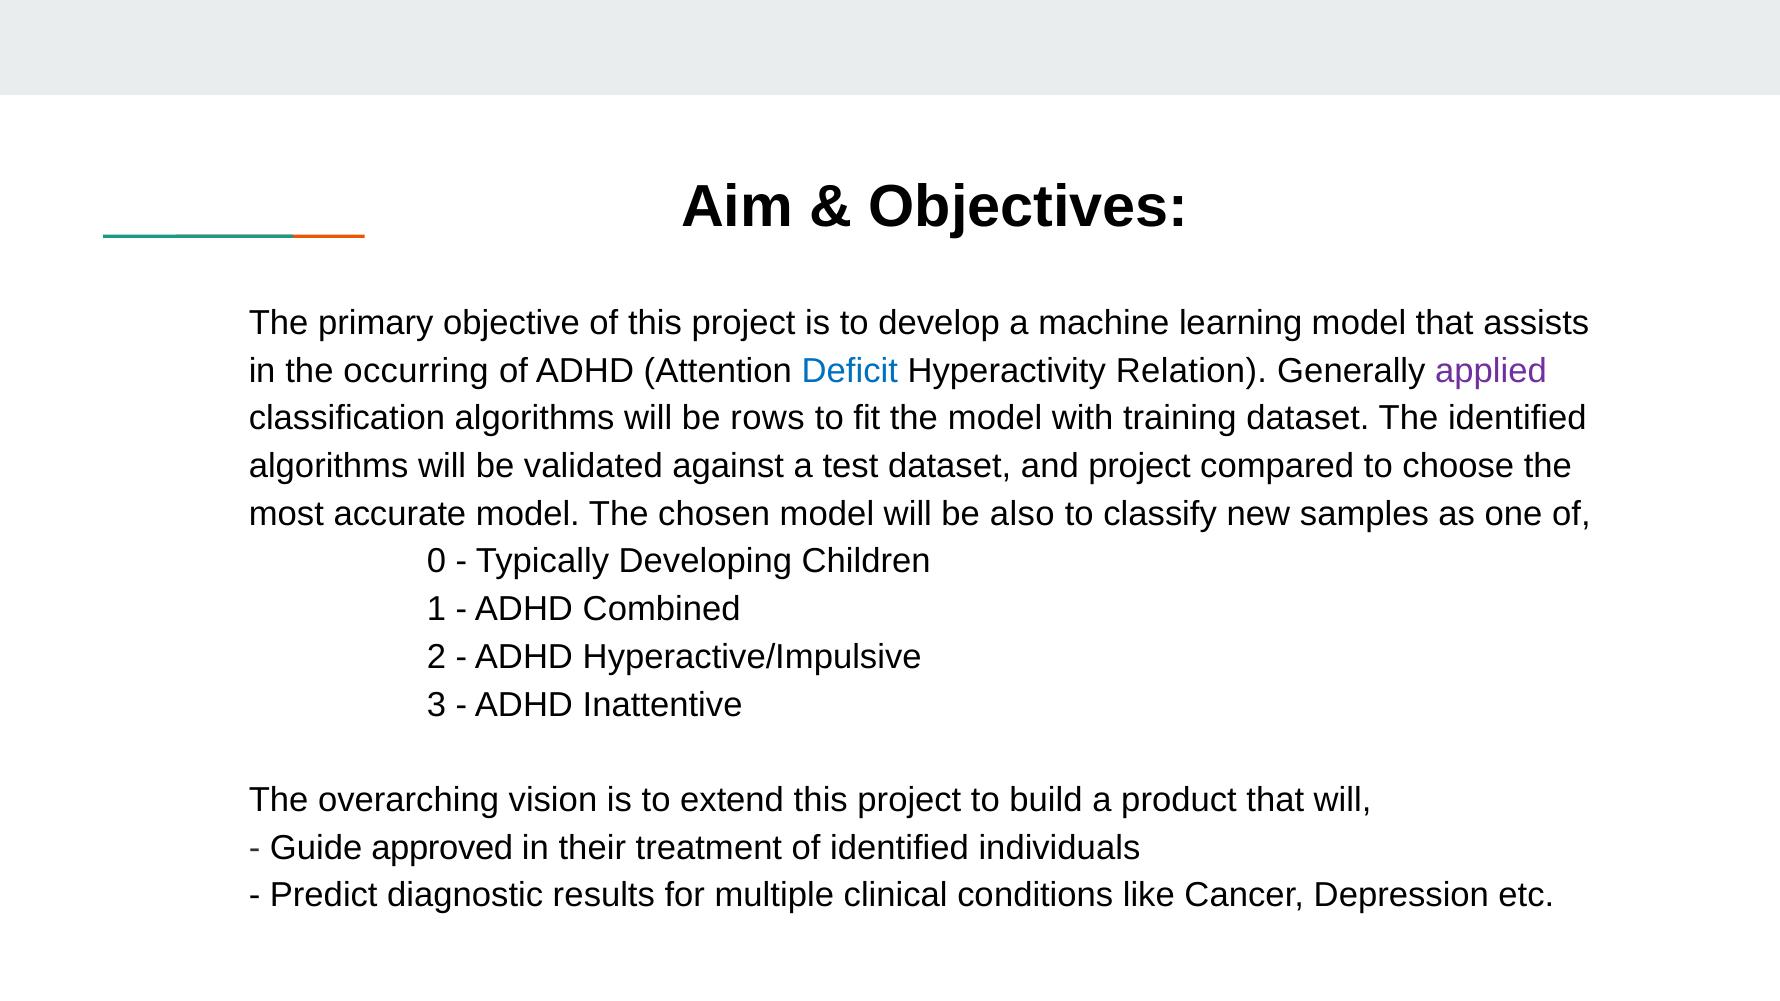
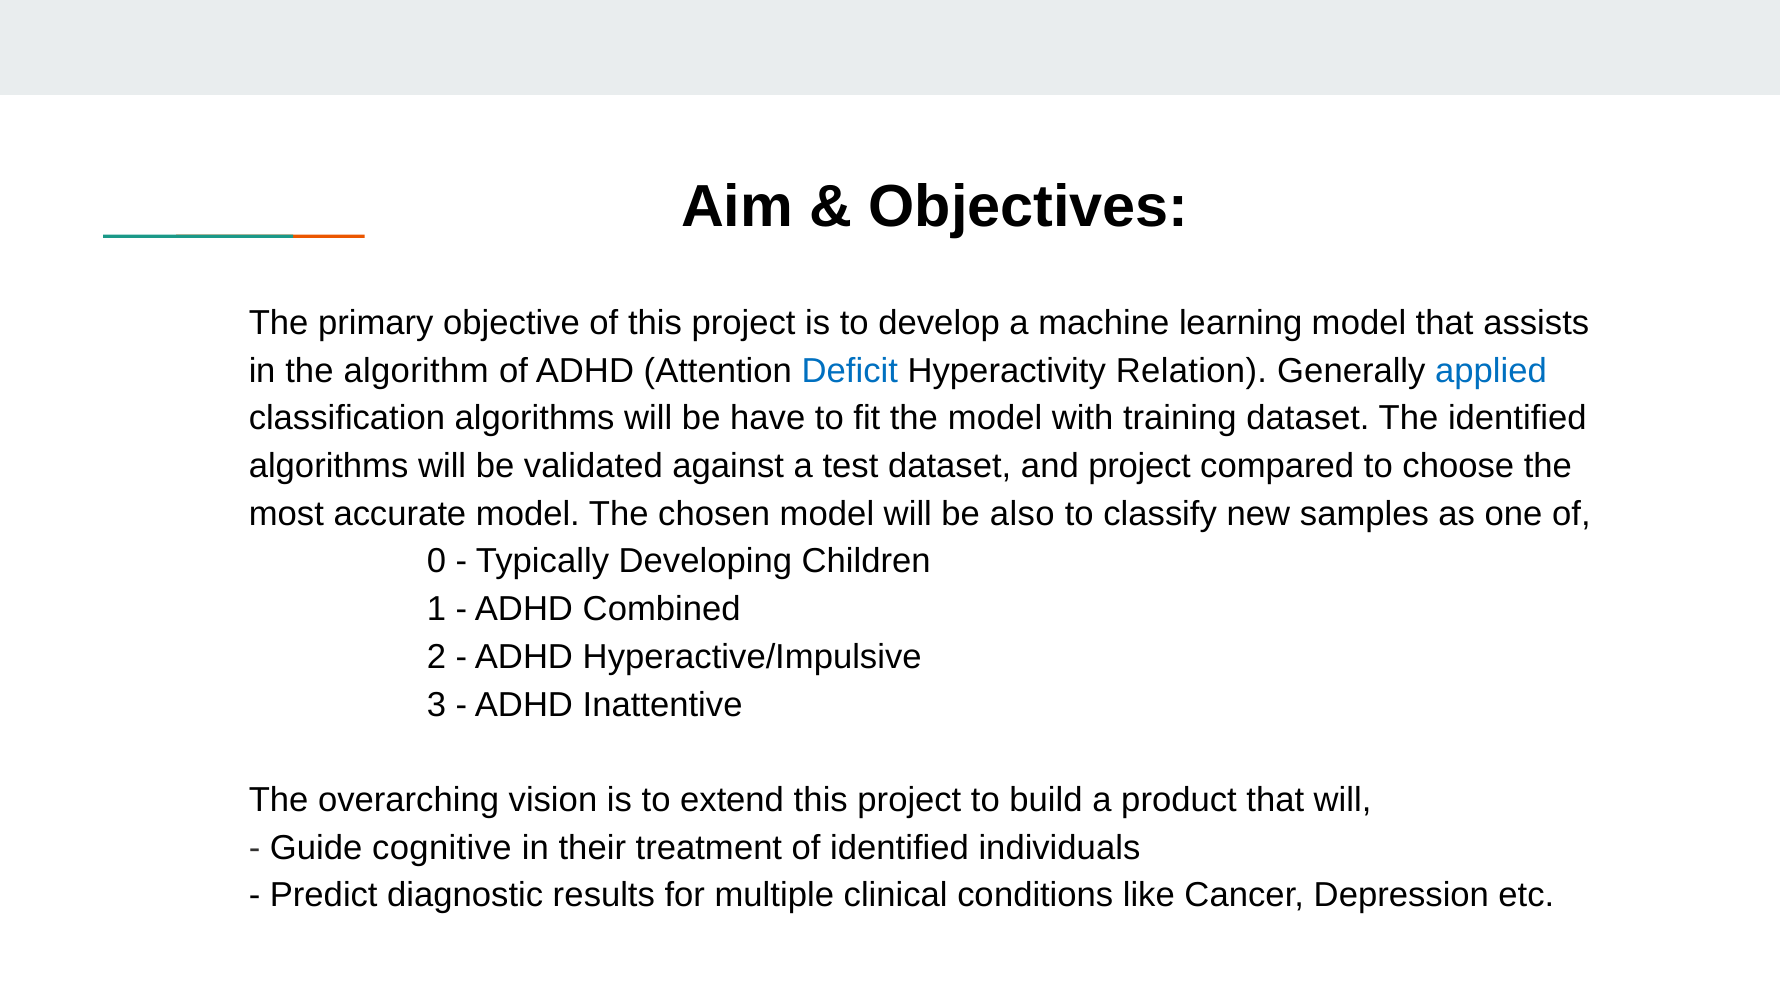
occurring: occurring -> algorithm (416, 371)
applied colour: purple -> blue (1491, 371)
rows: rows -> have (768, 419)
approved: approved -> cognitive (442, 848)
